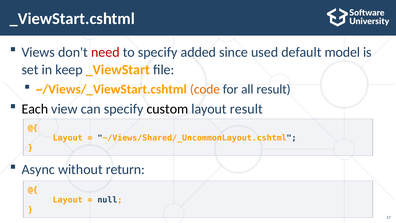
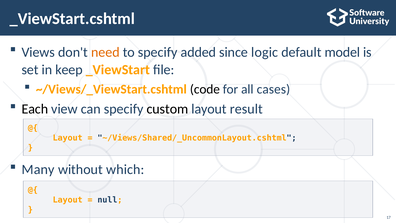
need colour: red -> orange (105, 52)
used: used -> logic (265, 52)
code colour: orange -> black (205, 89)
all result: result -> cases (273, 89)
Async: Async -> Many (38, 169)
return: return -> which (125, 169)
